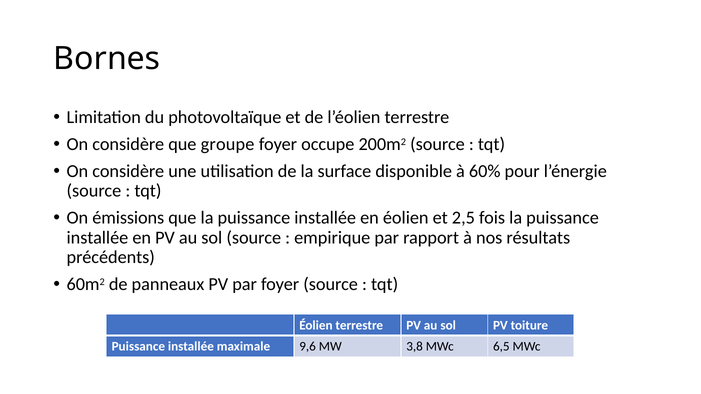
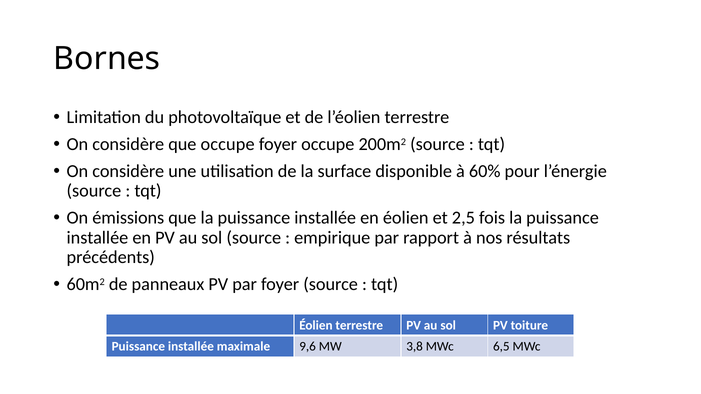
que groupe: groupe -> occupe (228, 144)
